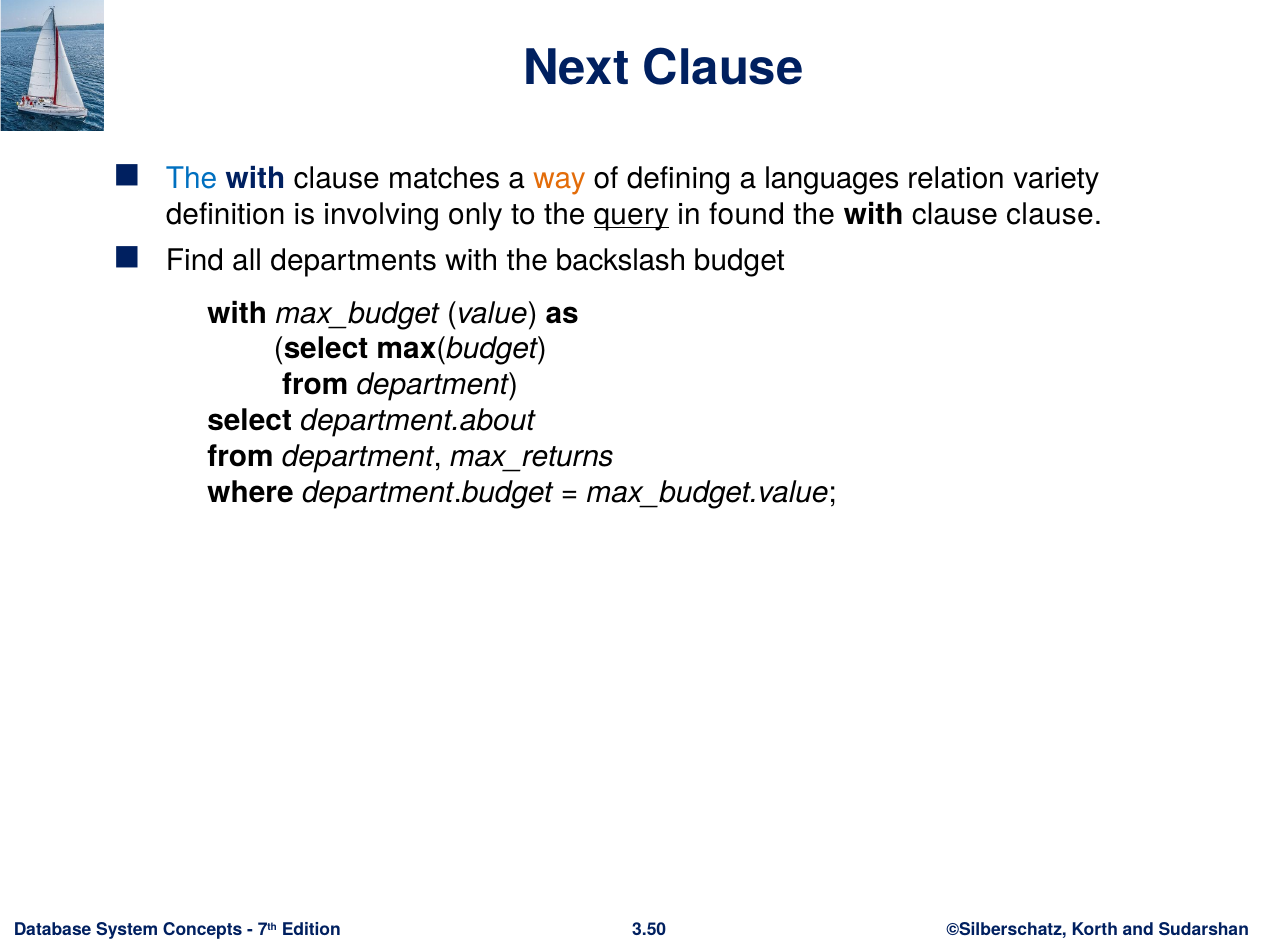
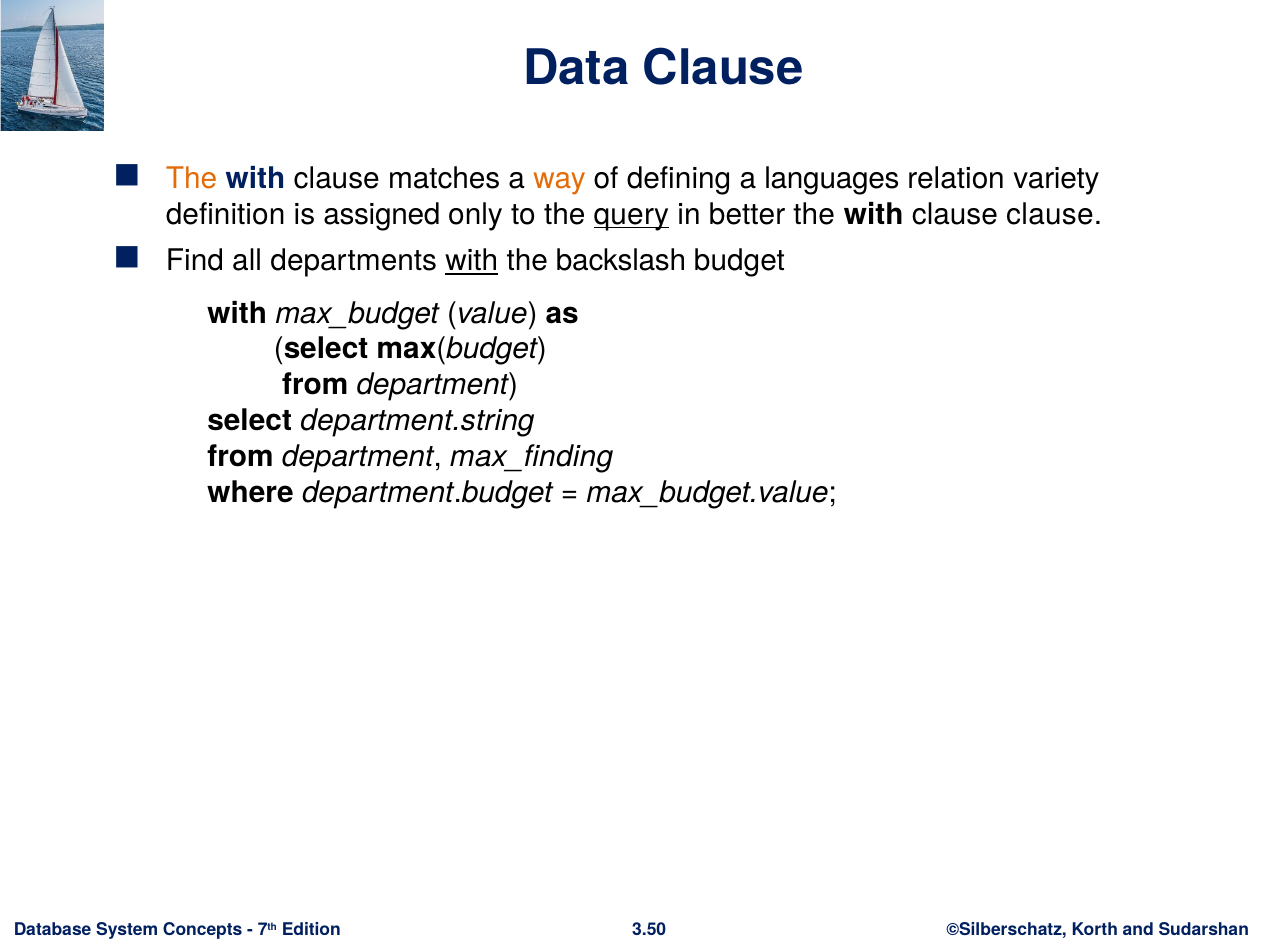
Next: Next -> Data (576, 68)
The colour: blue -> orange (192, 179)
involving: involving -> assigned (382, 215)
found: found -> better (747, 215)
with underline: none -> present (472, 261)
department.about: department.about -> department.string (417, 421)
max_returns: max_returns -> max_finding (532, 457)
